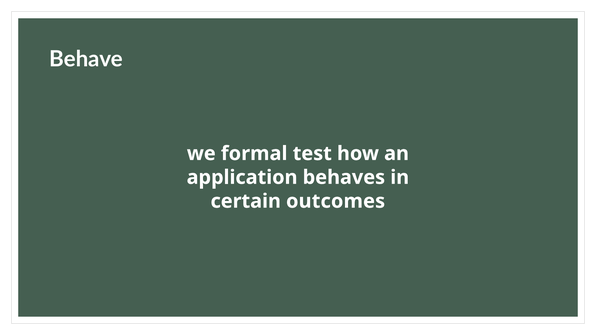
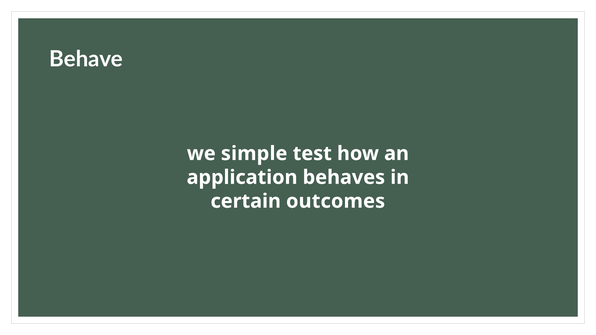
formal: formal -> simple (254, 154)
